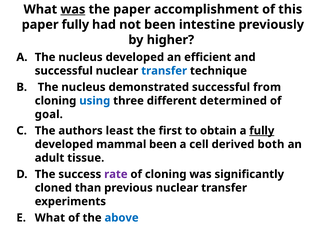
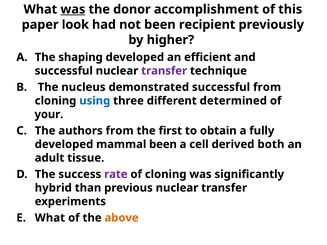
the paper: paper -> donor (132, 9)
paper fully: fully -> look (75, 25)
intestine: intestine -> recipient (207, 25)
A The nucleus: nucleus -> shaping (81, 57)
transfer colour: blue -> purple (164, 71)
goal: goal -> your (49, 114)
authors least: least -> from (120, 131)
fully underline: present -> none (262, 131)
cloned: cloned -> hybrid (53, 188)
above colour: blue -> orange (122, 218)
